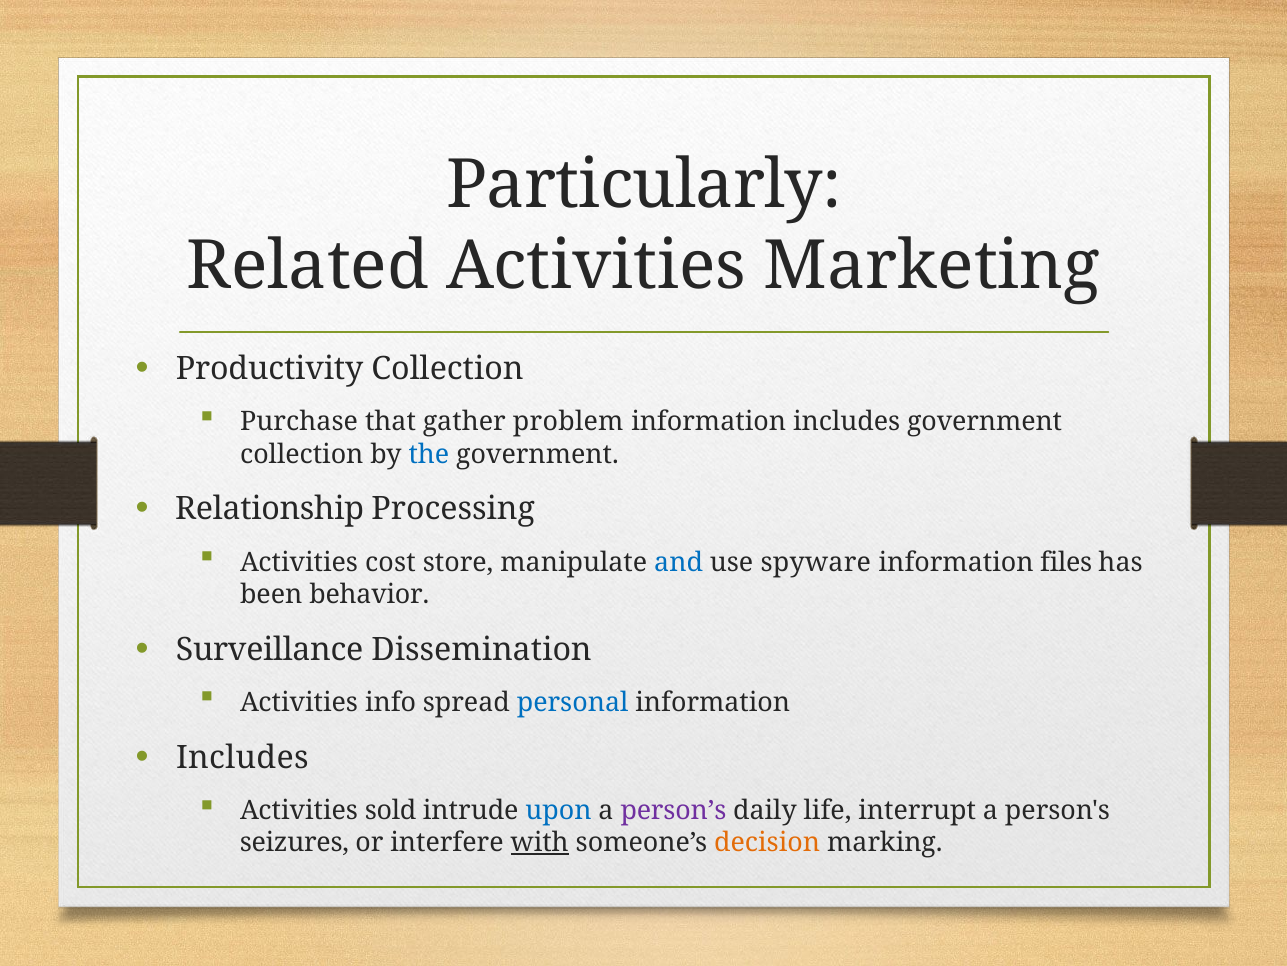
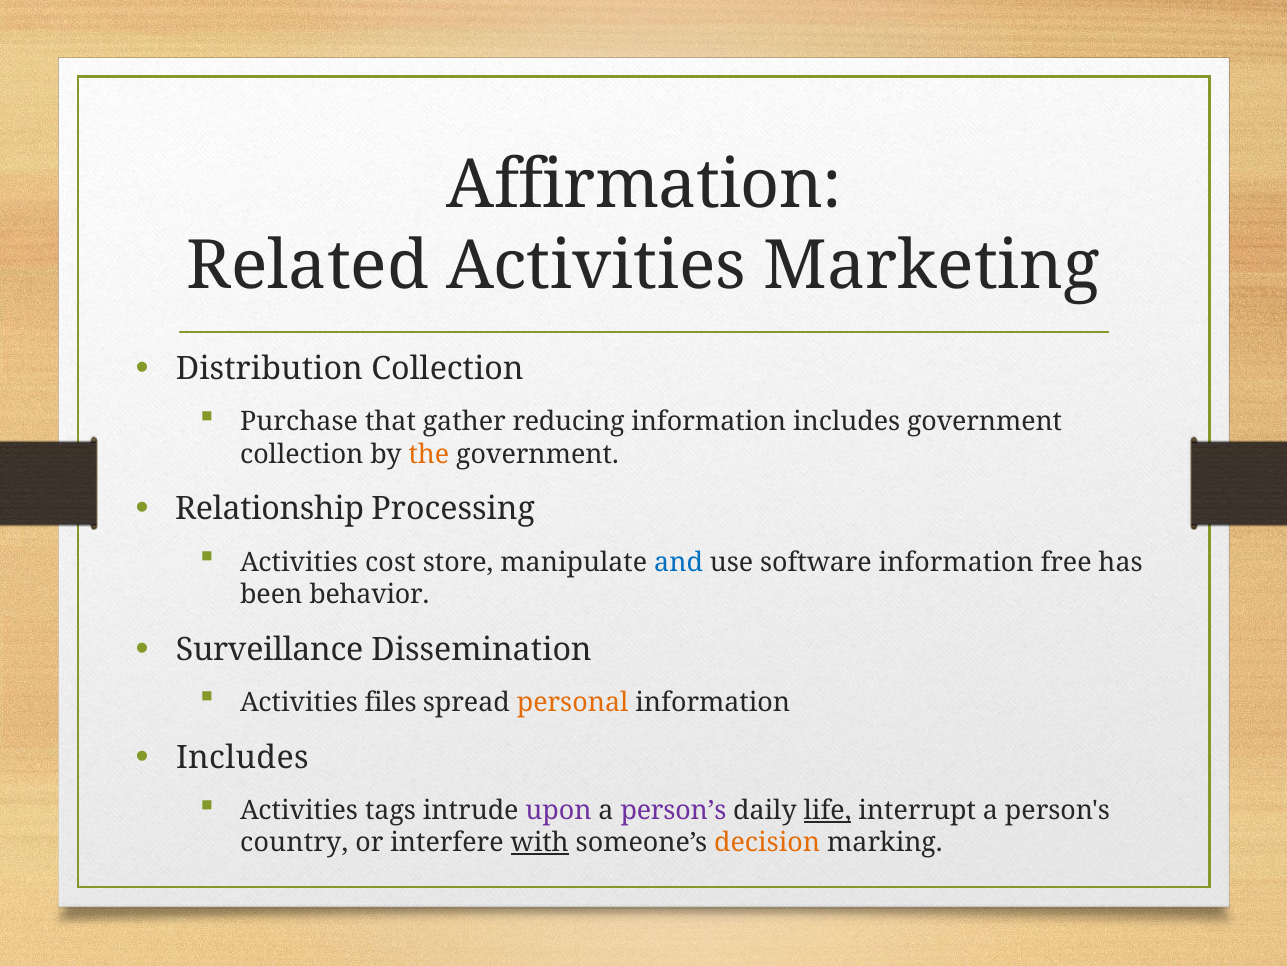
Particularly: Particularly -> Affirmation (644, 185)
Productivity: Productivity -> Distribution (269, 369)
problem: problem -> reducing (569, 422)
the colour: blue -> orange (429, 454)
spyware: spyware -> software (816, 562)
files: files -> free (1066, 562)
info: info -> files (391, 702)
personal colour: blue -> orange (573, 702)
sold: sold -> tags (391, 810)
upon colour: blue -> purple (559, 810)
life underline: none -> present (828, 810)
seizures: seizures -> country (294, 842)
